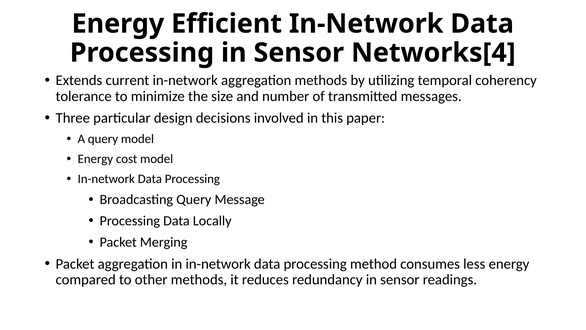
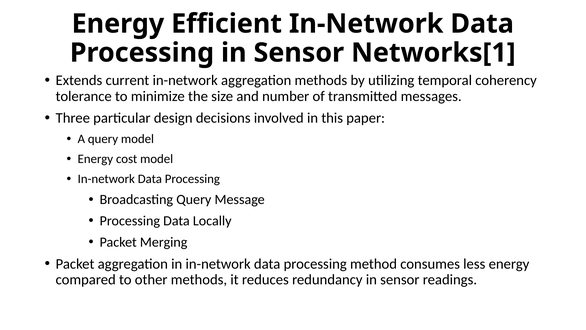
Networks[4: Networks[4 -> Networks[1 (433, 53)
